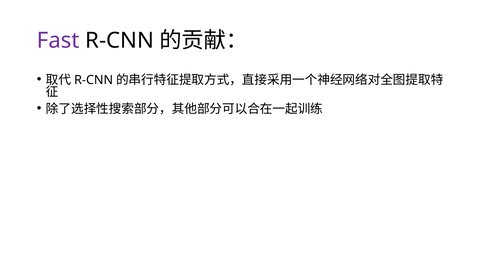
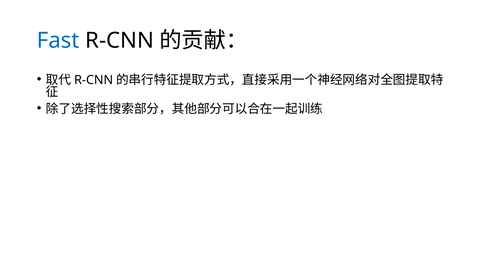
Fast colour: purple -> blue (58, 41)
